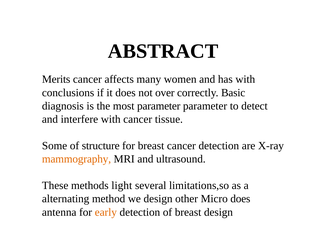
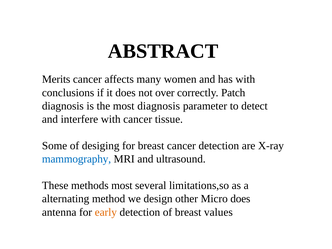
Basic: Basic -> Patch (233, 93)
most parameter: parameter -> diagnosis (159, 106)
structure: structure -> desiging (101, 146)
mammography colour: orange -> blue (77, 159)
methods light: light -> most (122, 186)
breast design: design -> values (218, 212)
